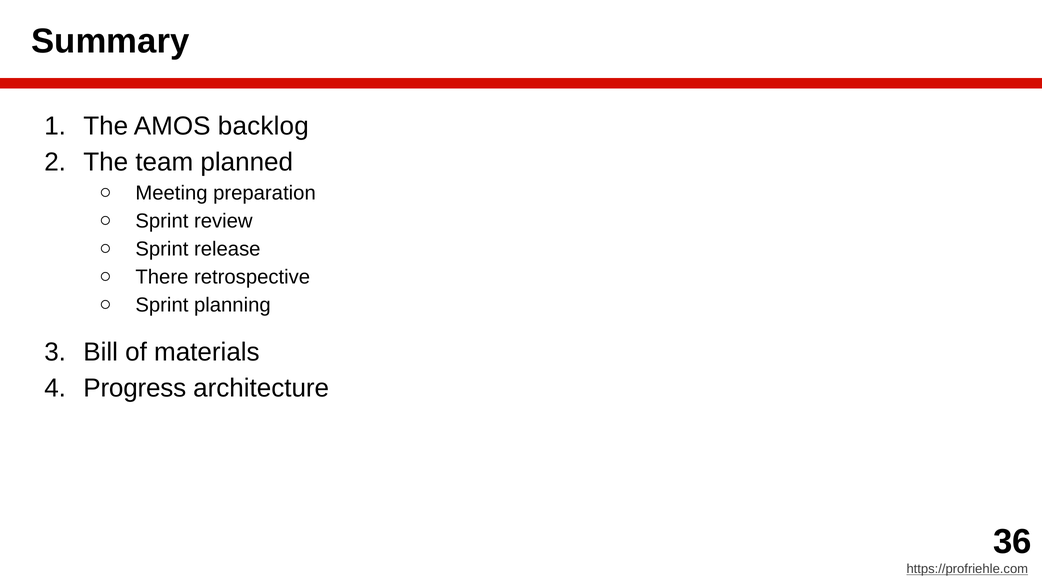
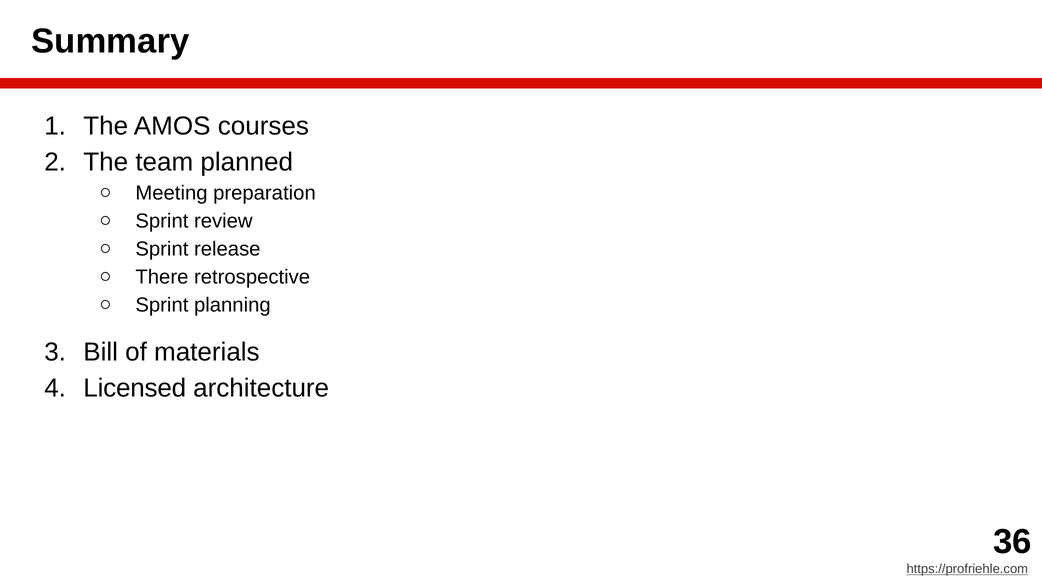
backlog: backlog -> courses (263, 126)
Progress: Progress -> Licensed (135, 388)
